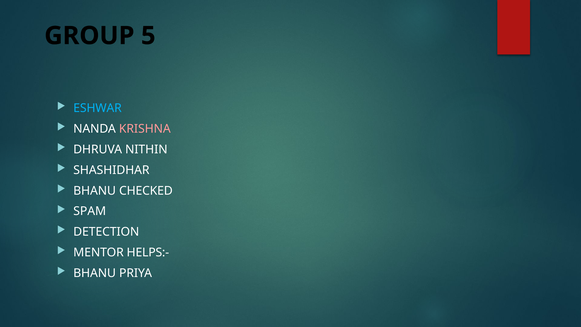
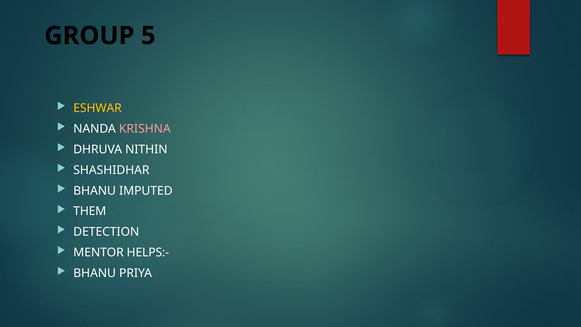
ESHWAR colour: light blue -> yellow (98, 108)
CHECKED: CHECKED -> IMPUTED (146, 191)
SPAM: SPAM -> THEM (90, 211)
